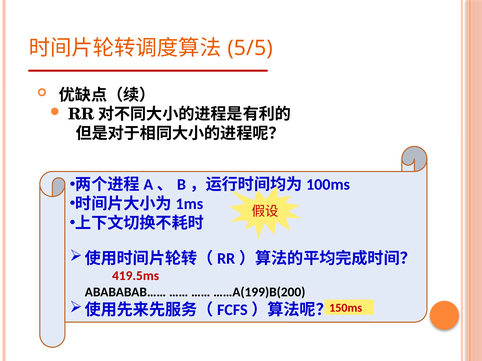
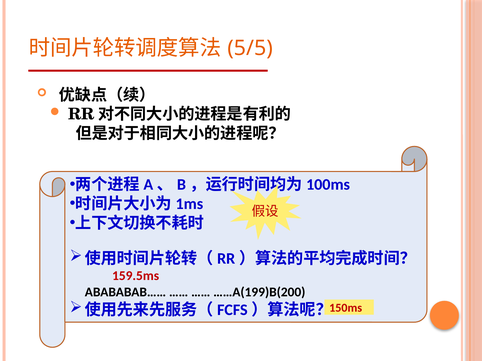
419.5ms: 419.5ms -> 159.5ms (136, 276)
